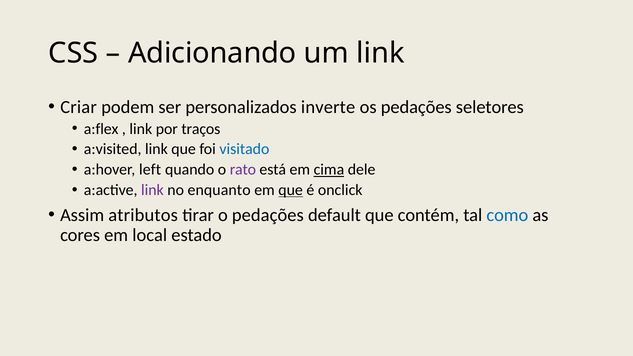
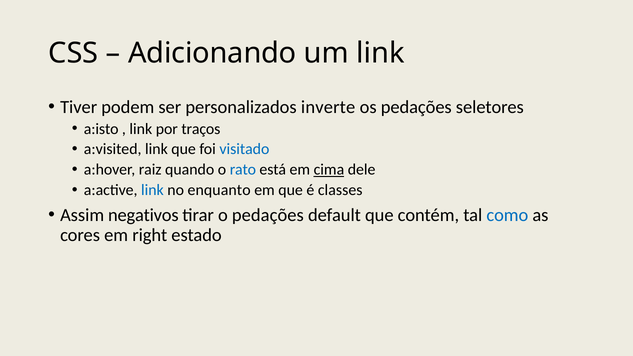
Criar: Criar -> Tiver (79, 107)
a:flex: a:flex -> a:isto (101, 129)
left: left -> raiz (150, 170)
rato colour: purple -> blue (243, 170)
link colour: purple -> blue (152, 190)
que underline: present -> none (291, 190)
onclick: onclick -> classes (340, 190)
atributos: atributos -> negativos (143, 215)
local: local -> right (150, 235)
